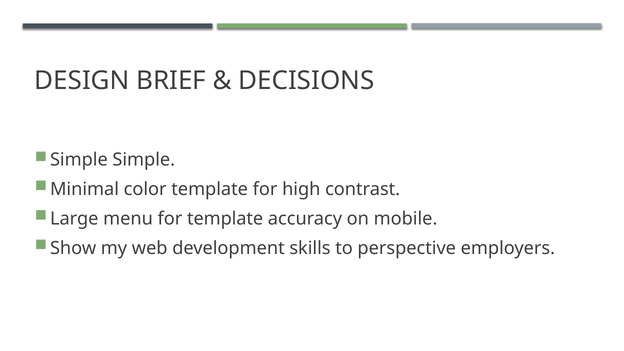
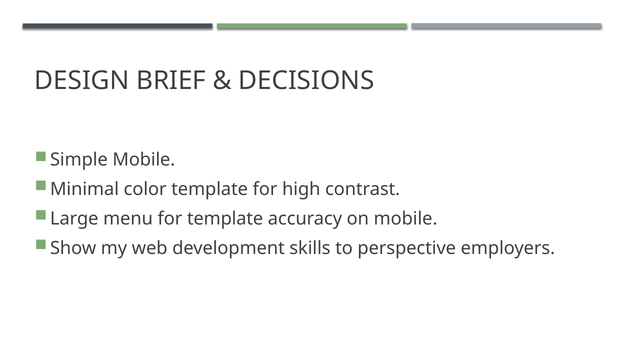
Simple Simple: Simple -> Mobile (144, 160)
